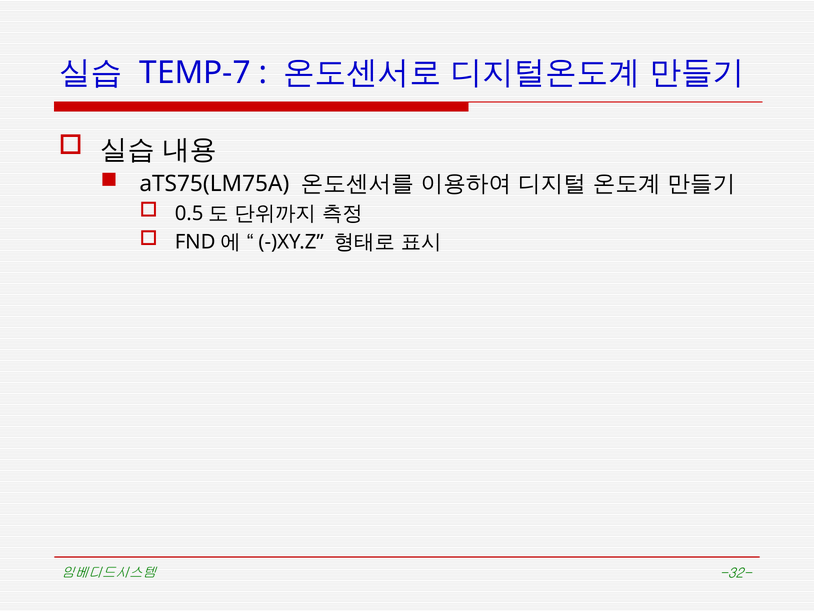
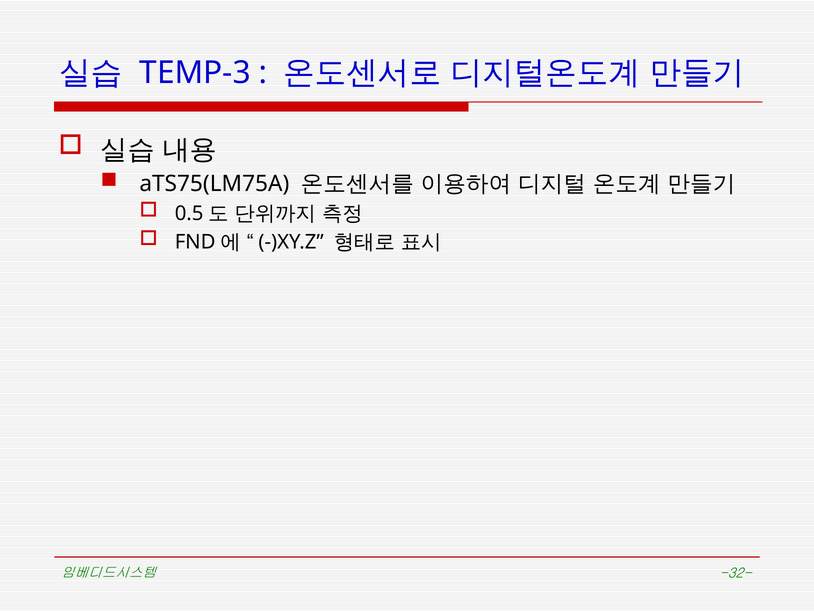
TEMP-7: TEMP-7 -> TEMP-3 (195, 73)
